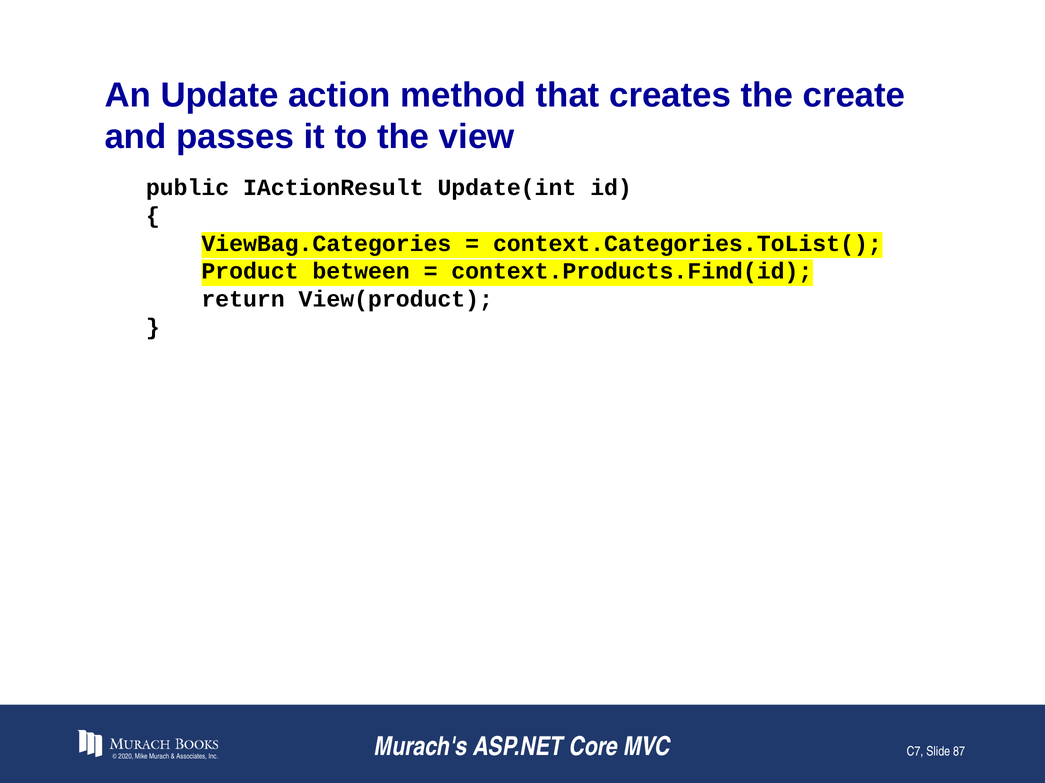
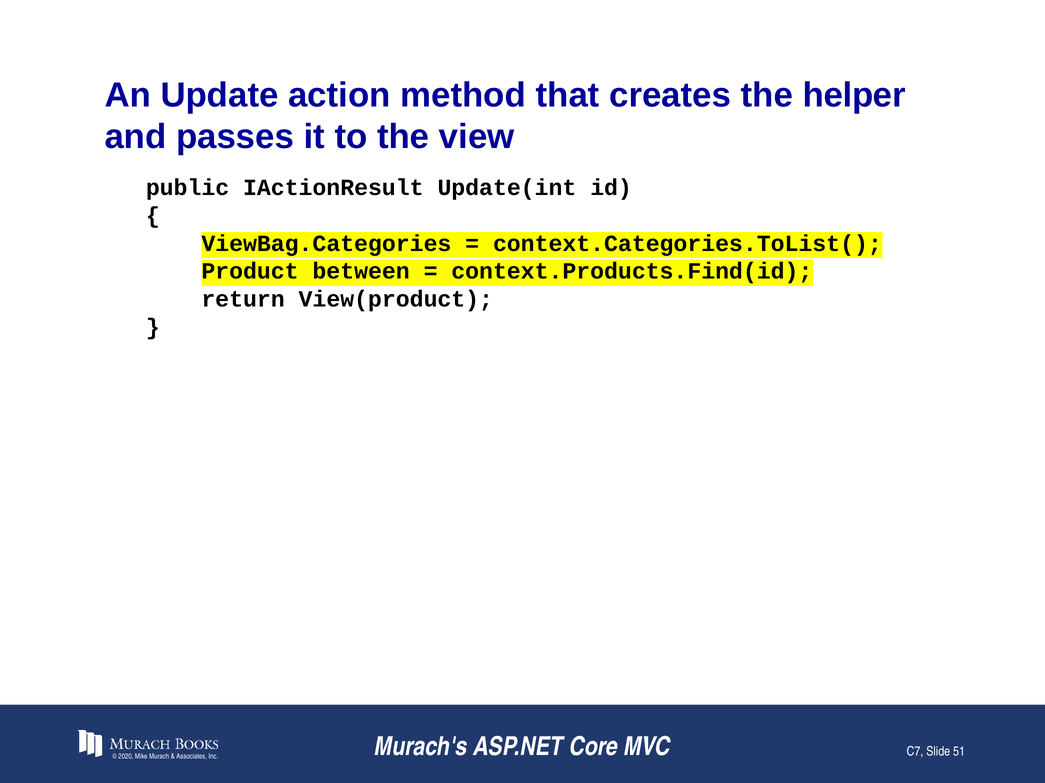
create: create -> helper (854, 95)
87: 87 -> 51 (959, 752)
